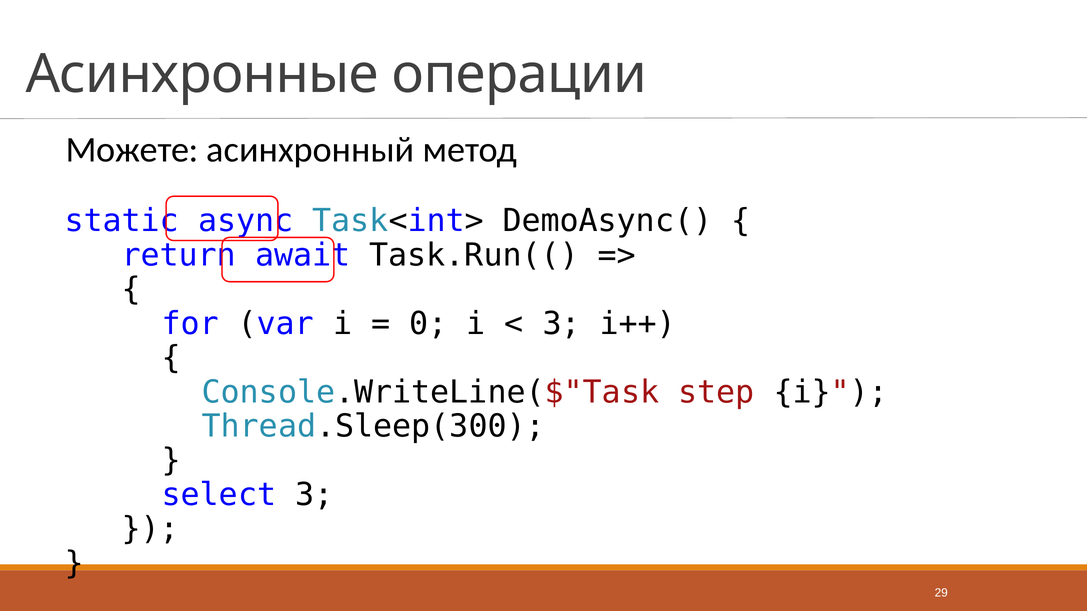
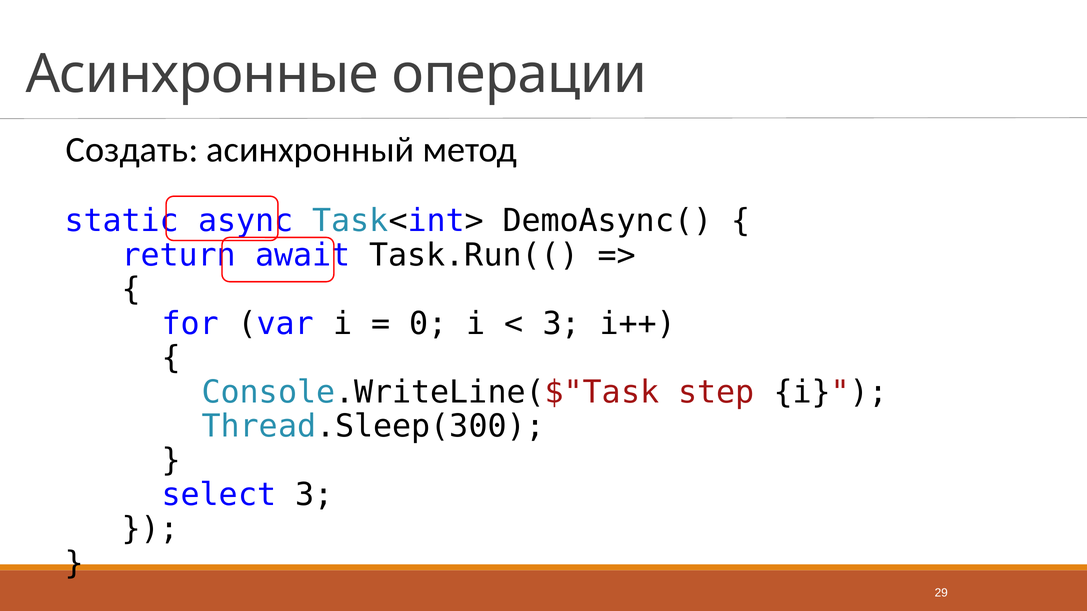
Можете: Можете -> Создать (132, 150)
